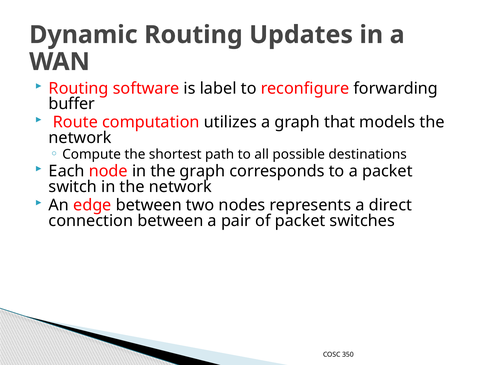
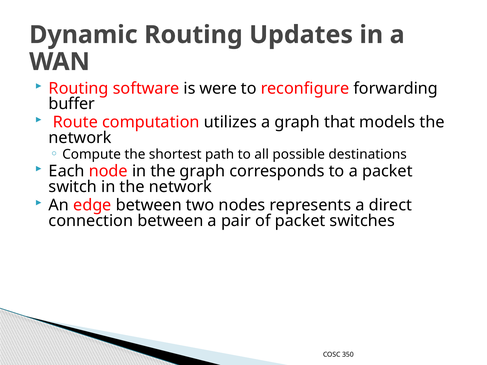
label: label -> were (218, 88)
